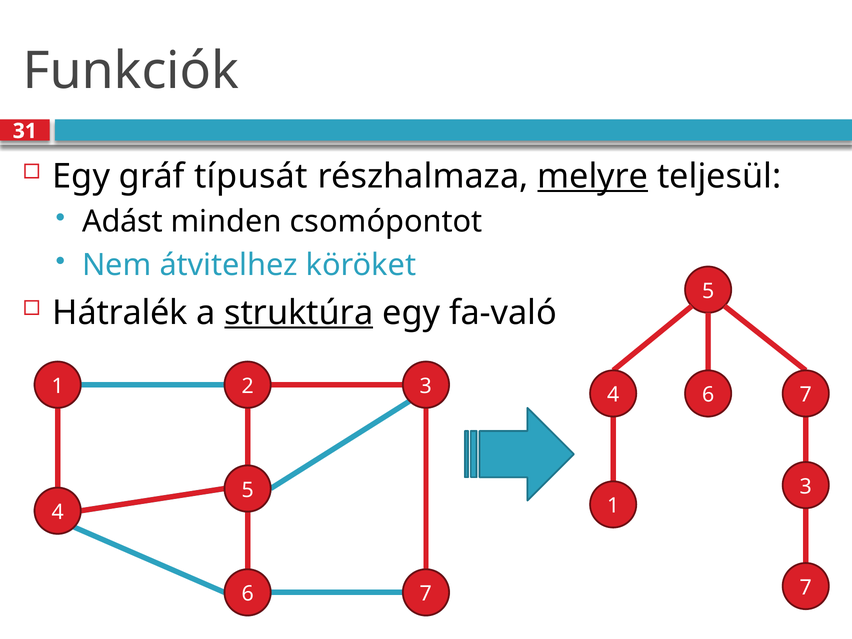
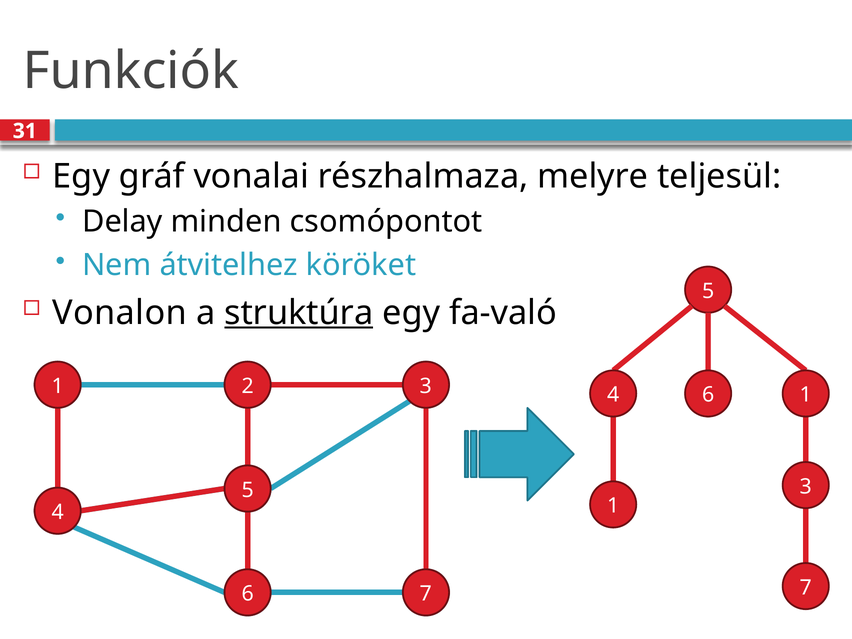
típusát: típusát -> vonalai (251, 176)
melyre underline: present -> none (593, 176)
Adást: Adást -> Delay (122, 222)
Hátralék: Hátralék -> Vonalon (120, 313)
4 7: 7 -> 1 (806, 395)
